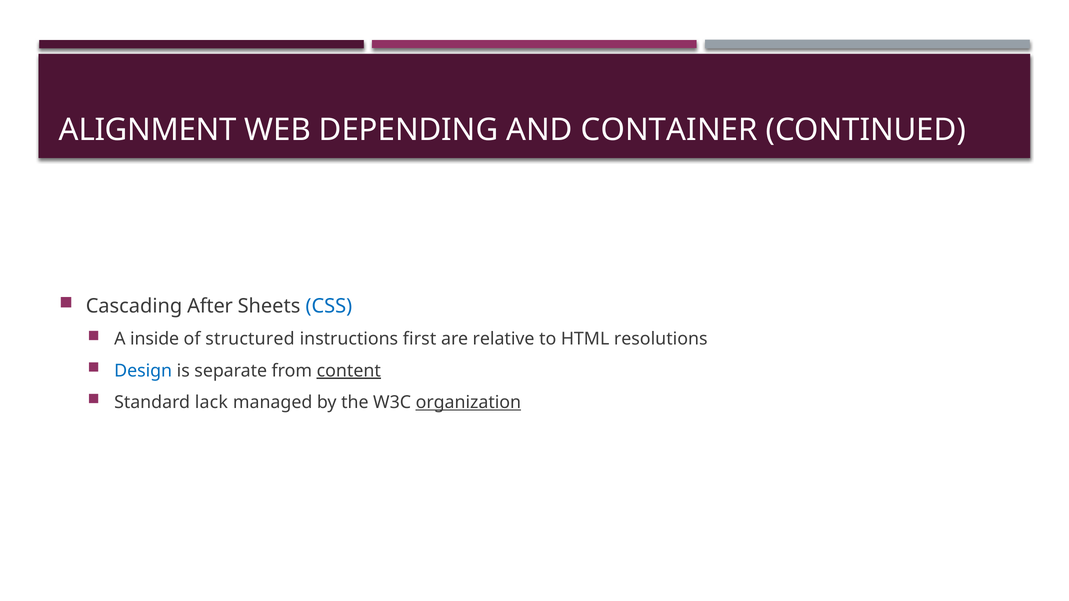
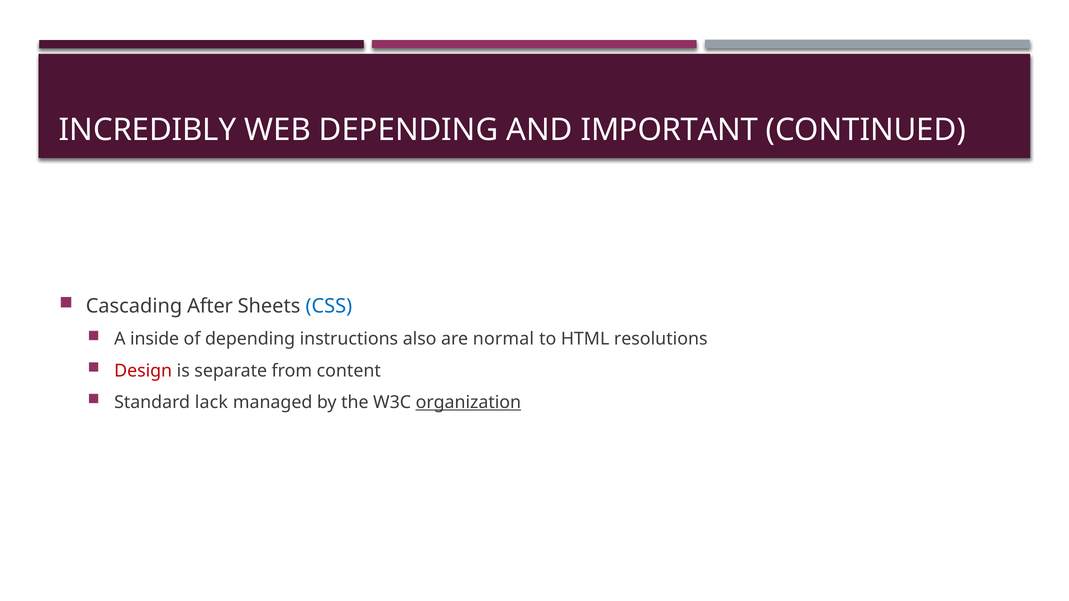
ALIGNMENT: ALIGNMENT -> INCREDIBLY (148, 130)
CONTAINER: CONTAINER -> IMPORTANT (669, 130)
of structured: structured -> depending (250, 339)
first: first -> also (420, 339)
relative: relative -> normal (503, 339)
Design colour: blue -> red (143, 371)
content underline: present -> none (349, 371)
